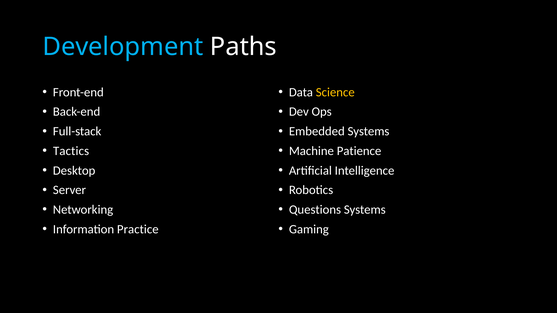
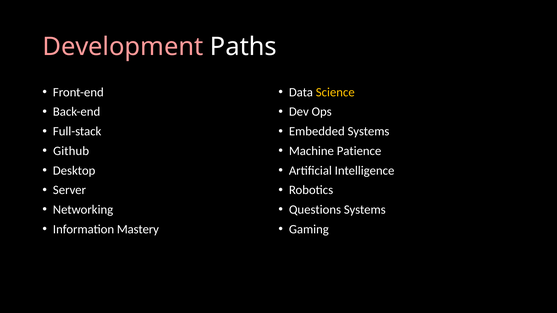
Development colour: light blue -> pink (123, 47)
Tactics: Tactics -> Github (71, 151)
Practice: Practice -> Mastery (138, 229)
